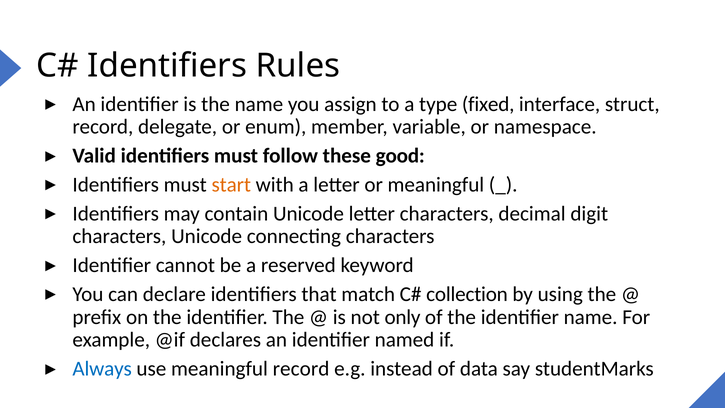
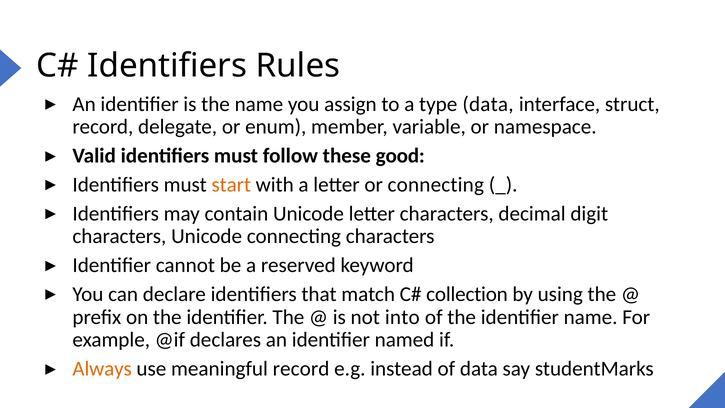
type fixed: fixed -> data (488, 104)
or meaningful: meaningful -> connecting (436, 185)
only: only -> into (402, 317)
Always colour: blue -> orange (102, 369)
